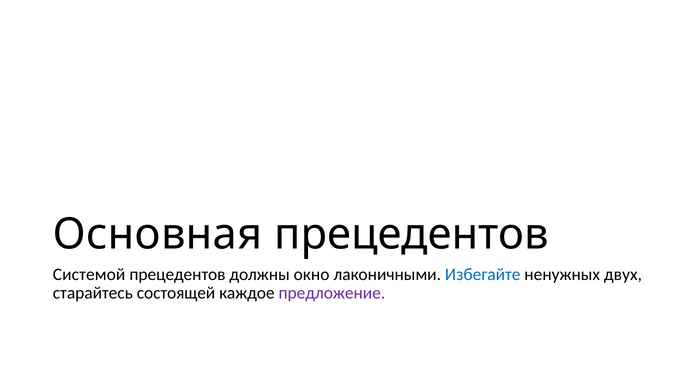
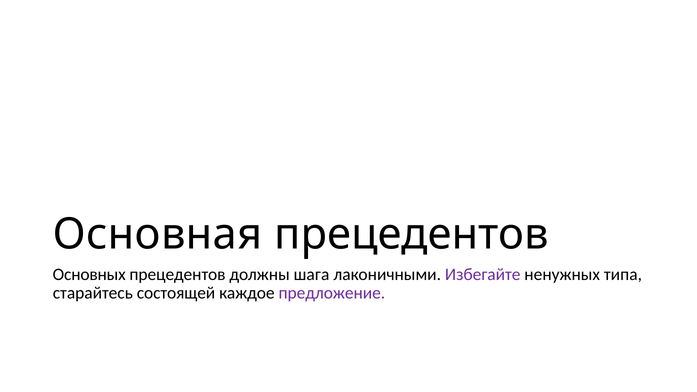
Системой: Системой -> Основных (89, 274)
окно: окно -> шага (312, 274)
Избегайте colour: blue -> purple (483, 274)
двух: двух -> типа (623, 274)
